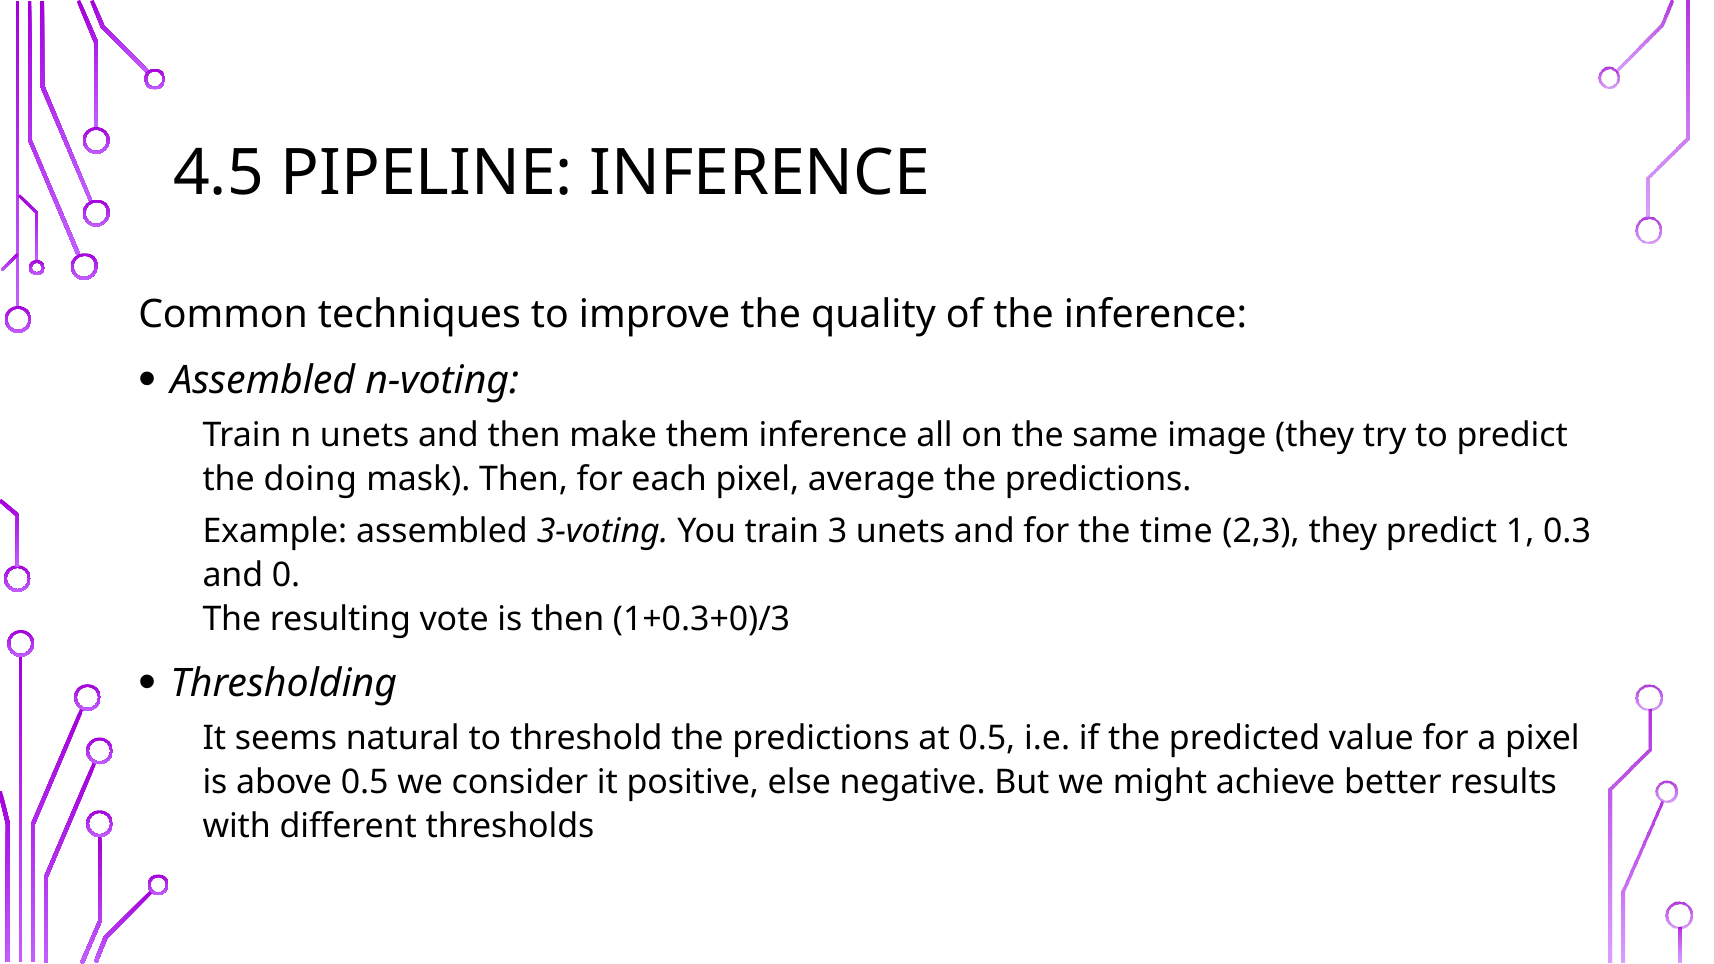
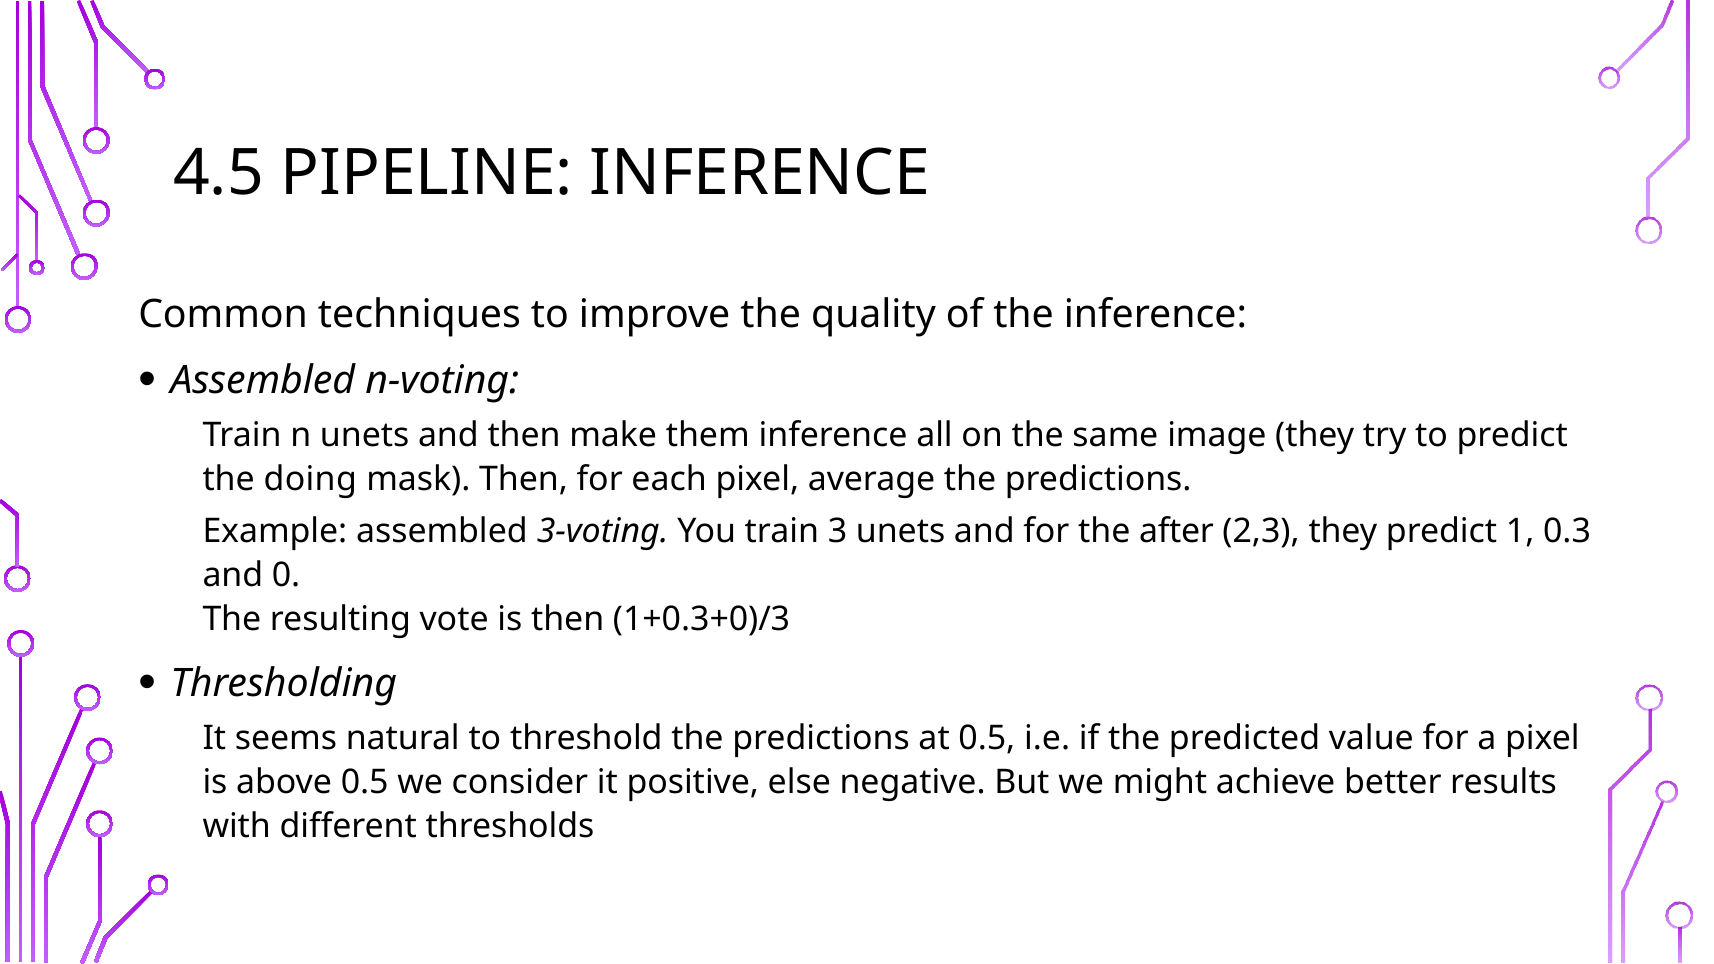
time: time -> after (1177, 532)
